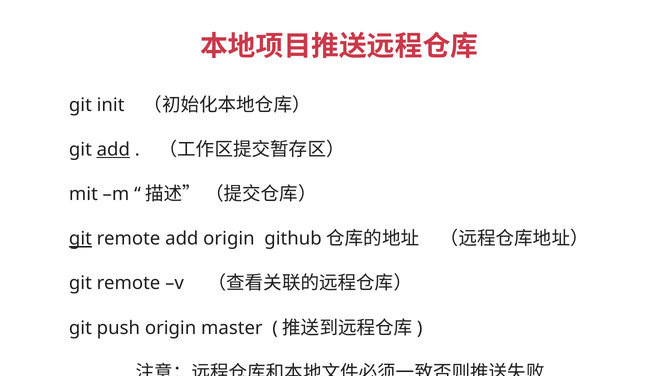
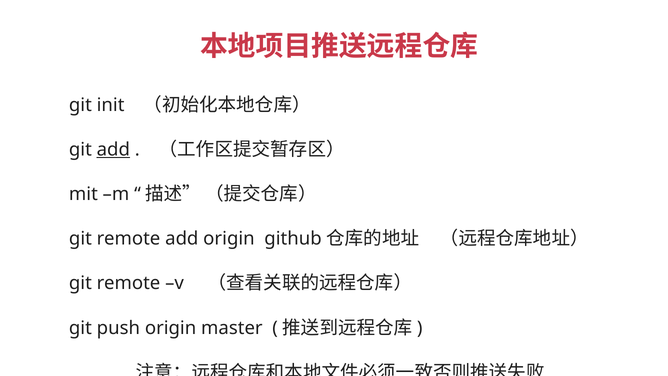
git underline: present -> none (80, 239)
